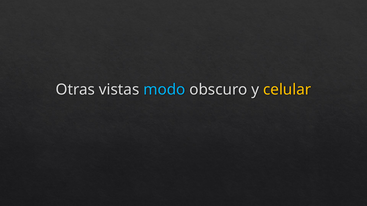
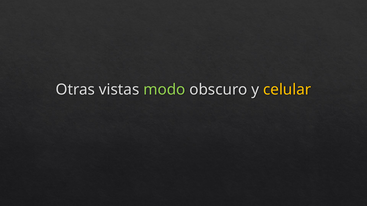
modo colour: light blue -> light green (164, 90)
